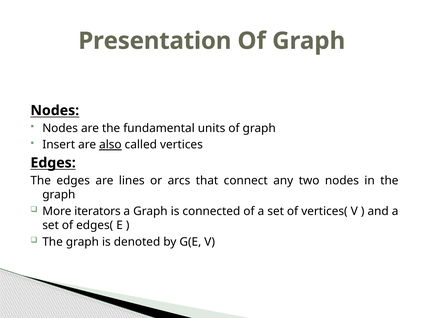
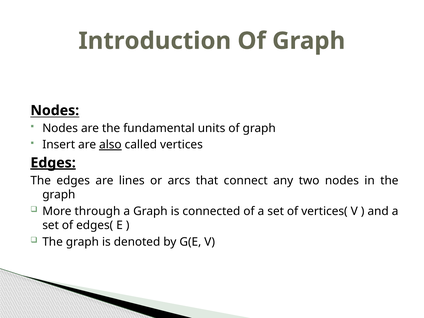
Presentation: Presentation -> Introduction (155, 41)
Edges underline: none -> present (53, 163)
iterators: iterators -> through (97, 211)
